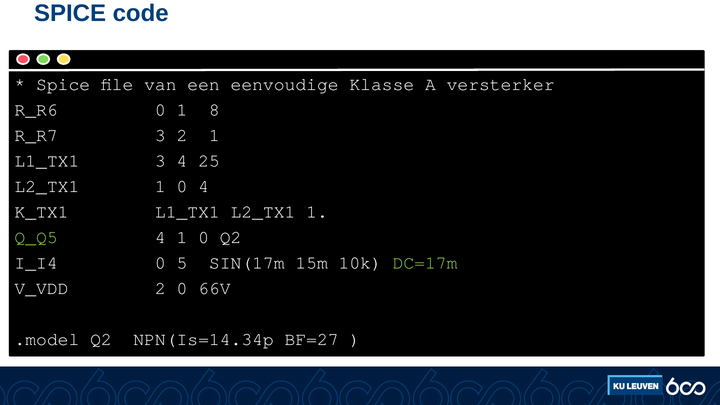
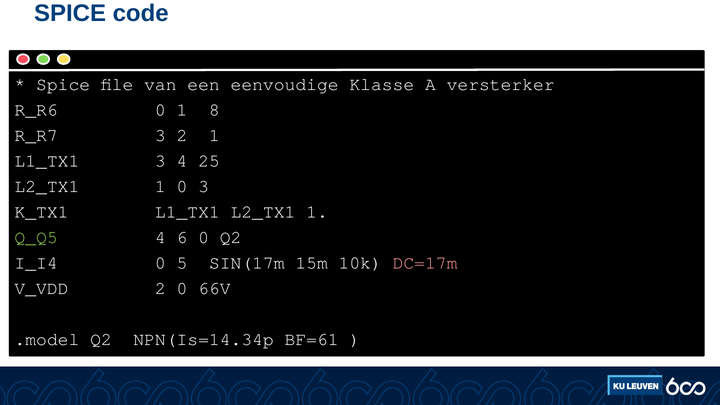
0 4: 4 -> 3 (204, 186)
4 1: 1 -> 6 (182, 237)
DC=17m colour: light green -> pink (425, 263)
BF=27: BF=27 -> BF=61 (312, 339)
